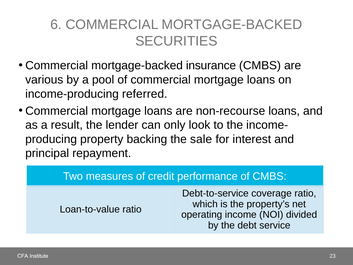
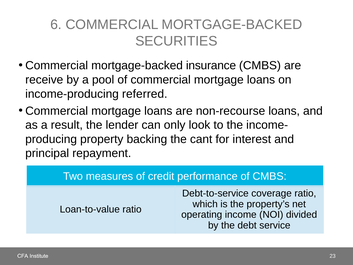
various: various -> receive (44, 80)
sale: sale -> cant (201, 139)
